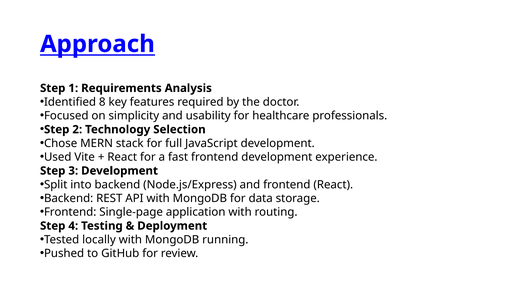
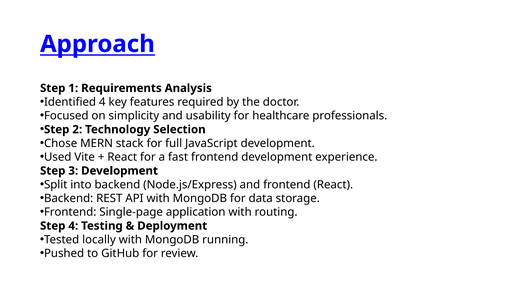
Identified 8: 8 -> 4 (102, 102)
